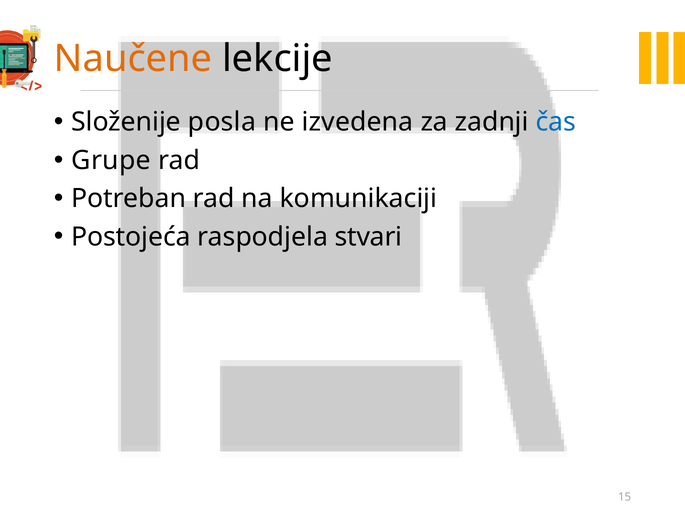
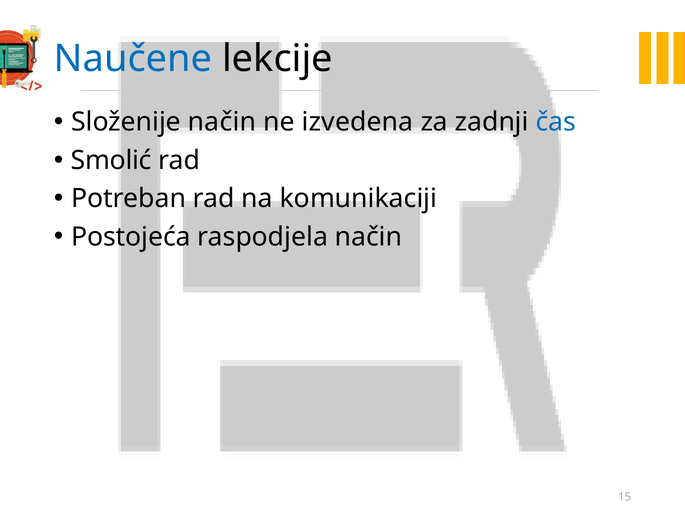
Naučene colour: orange -> blue (133, 59)
Složenije posla: posla -> način (222, 122)
Grupe: Grupe -> Smolić (111, 161)
raspodjela stvari: stvari -> način (368, 237)
